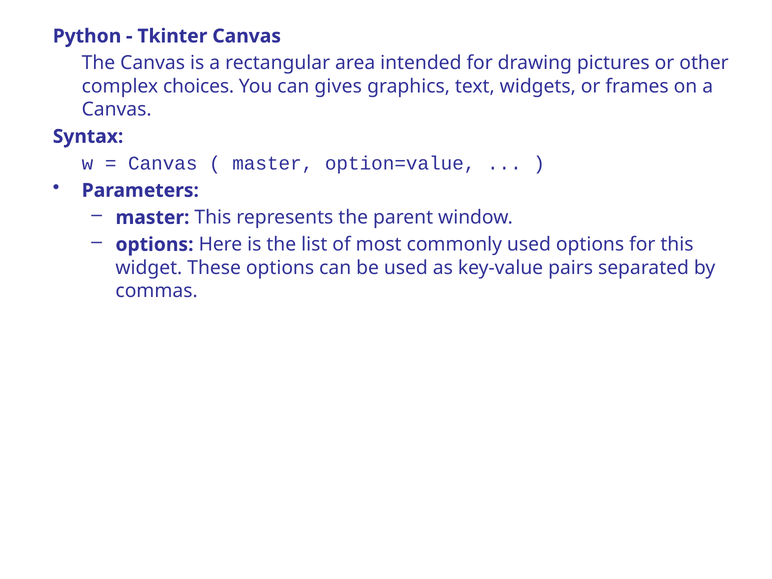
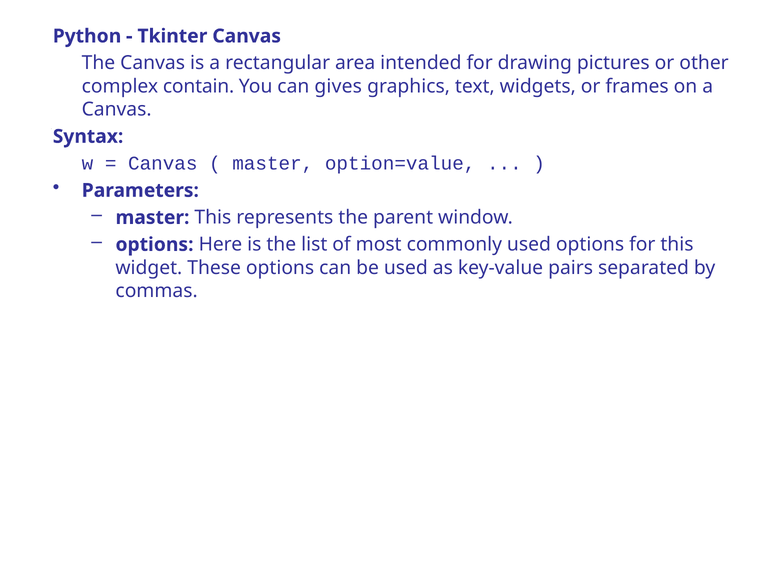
choices: choices -> contain (199, 86)
